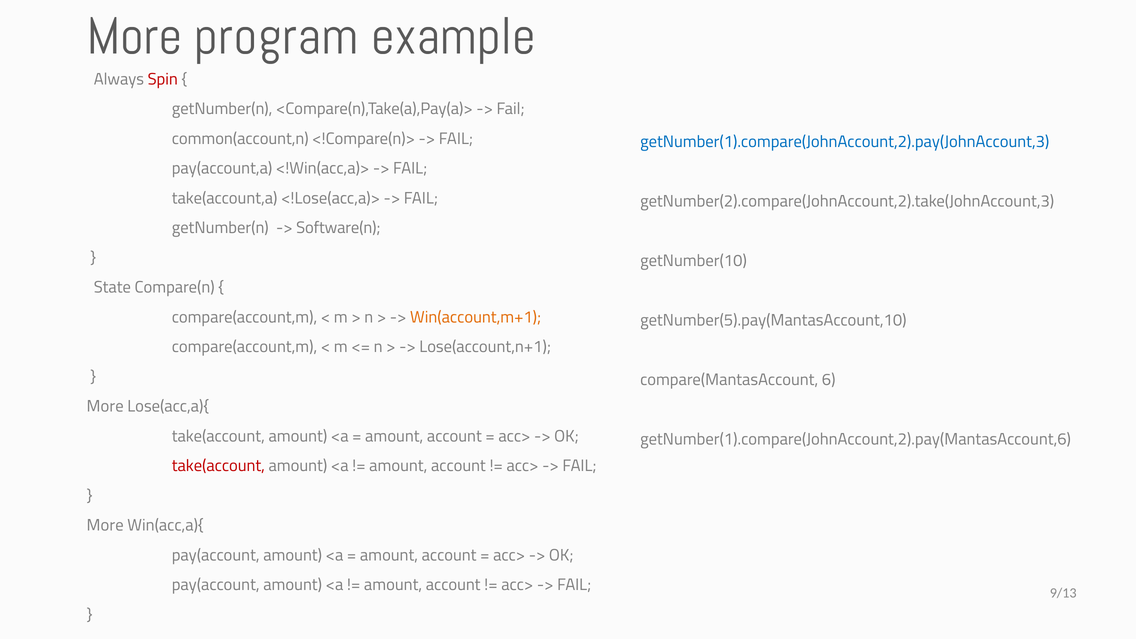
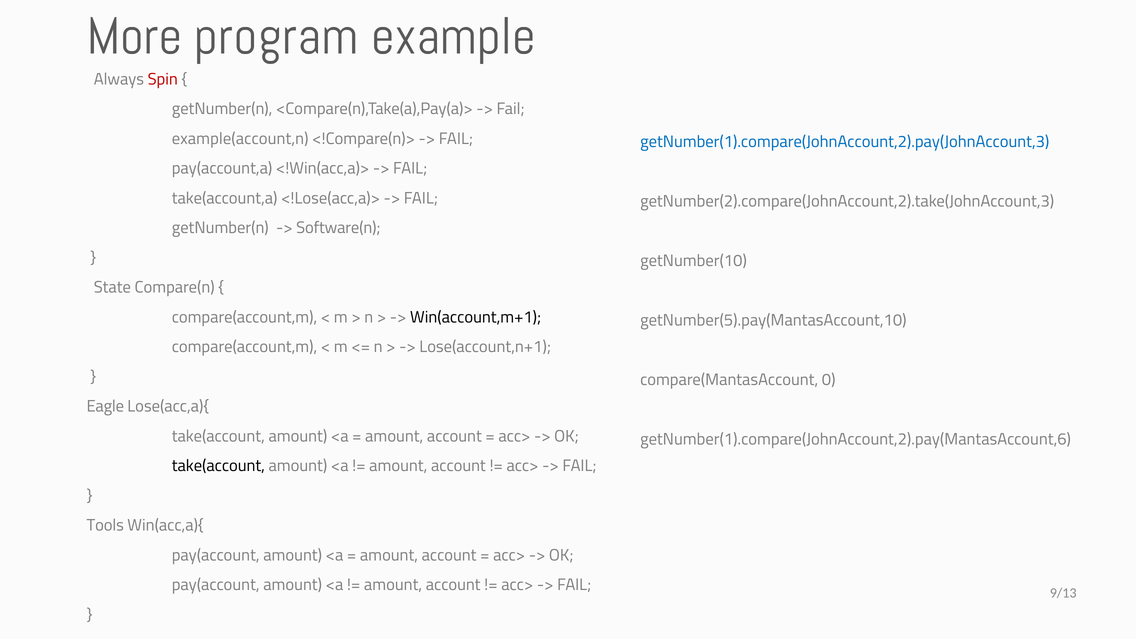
common(account,n: common(account,n -> example(account,n (240, 139)
Win(account,m+1 colour: orange -> black (476, 317)
6: 6 -> 0 (829, 380)
More: More -> Eagle (105, 407)
take(account colour: red -> black (218, 466)
More: More -> Tools (105, 526)
